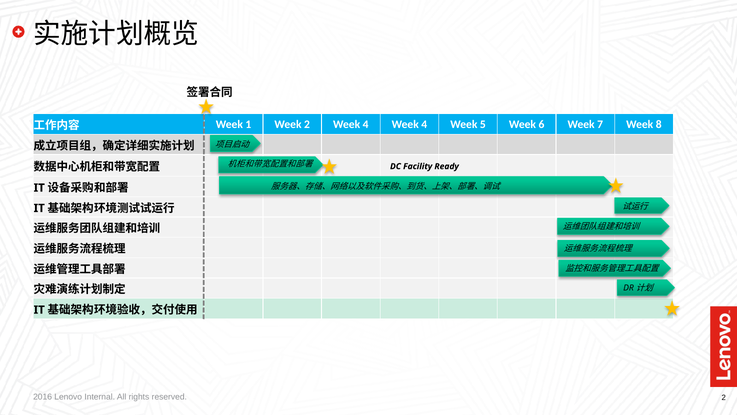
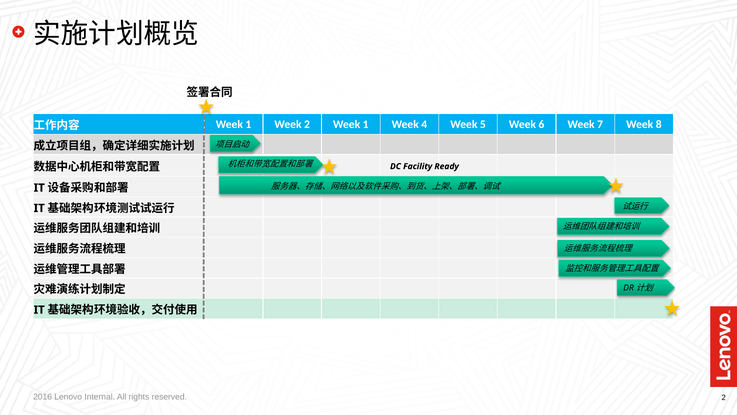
2 Week 4: 4 -> 1 (366, 124)
